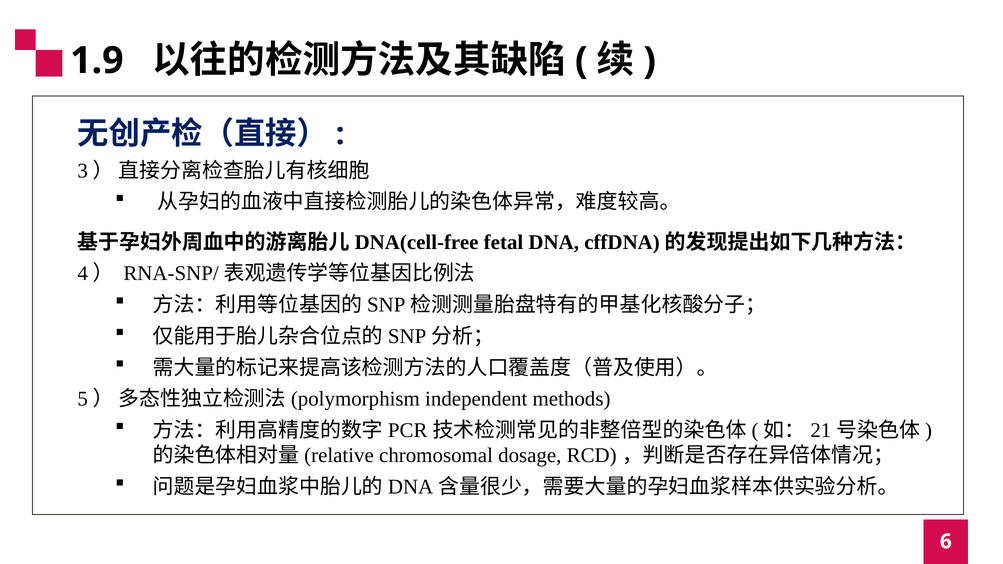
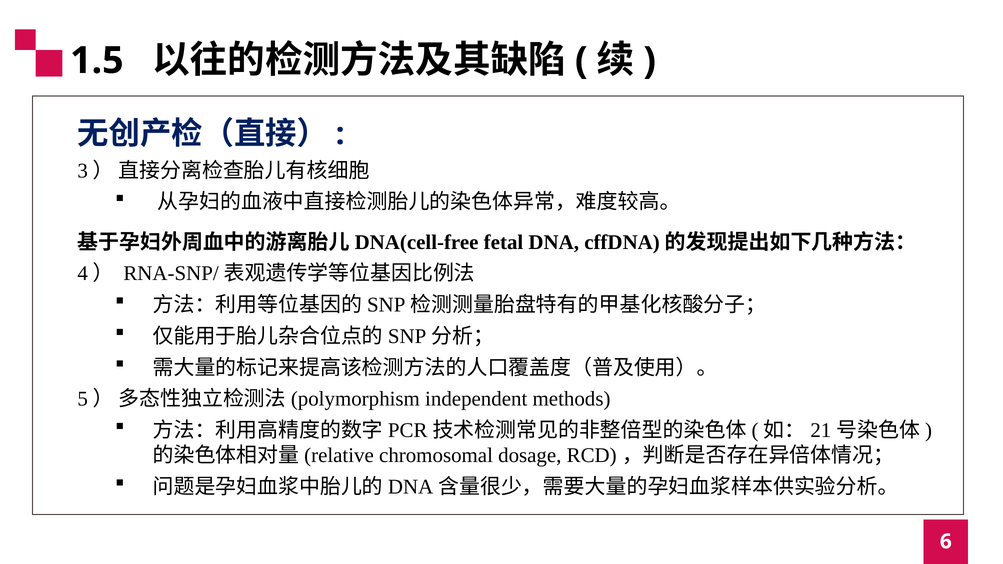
1.9: 1.9 -> 1.5 (97, 61)
